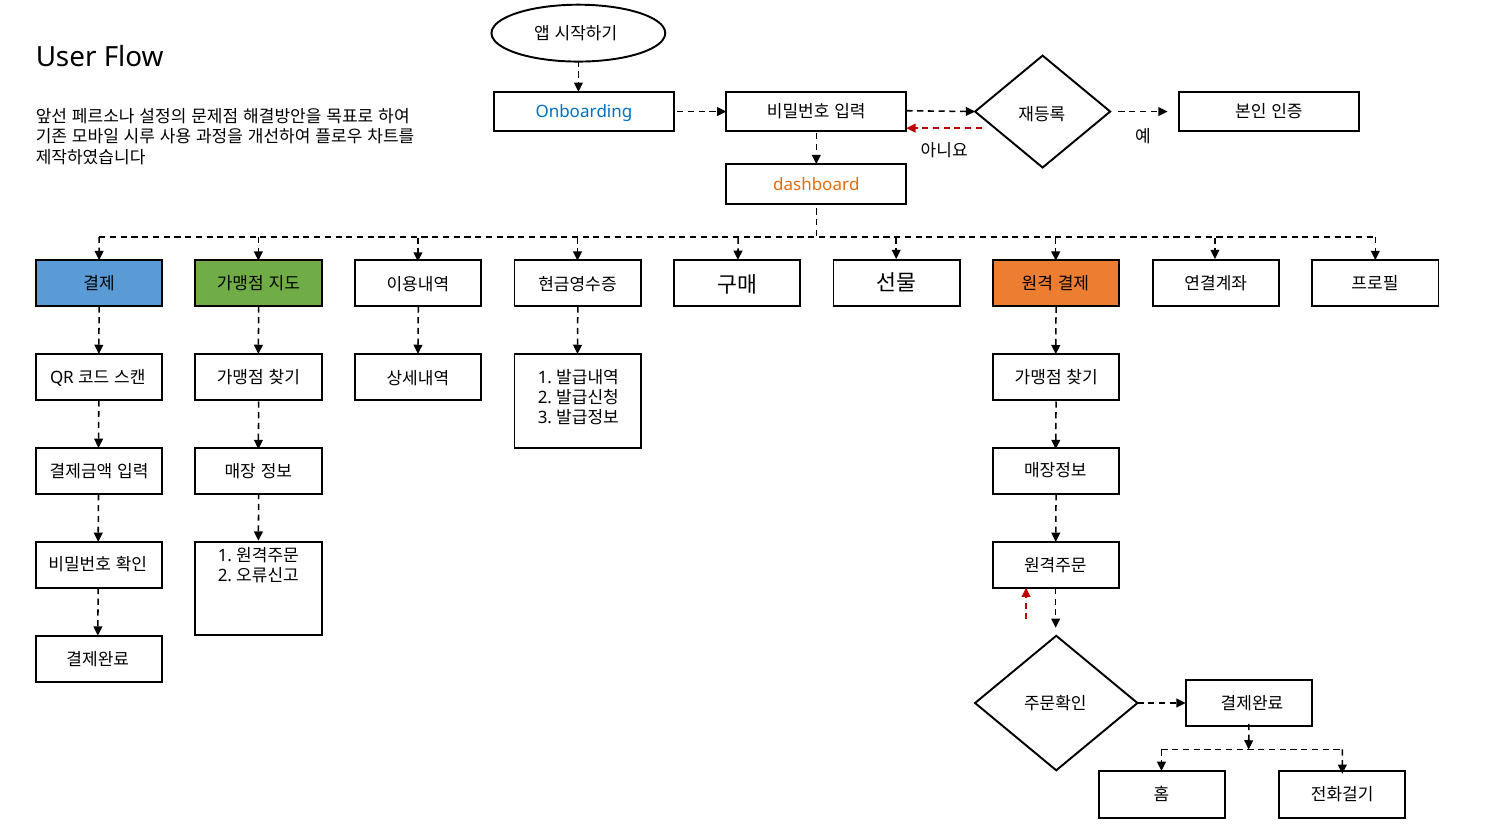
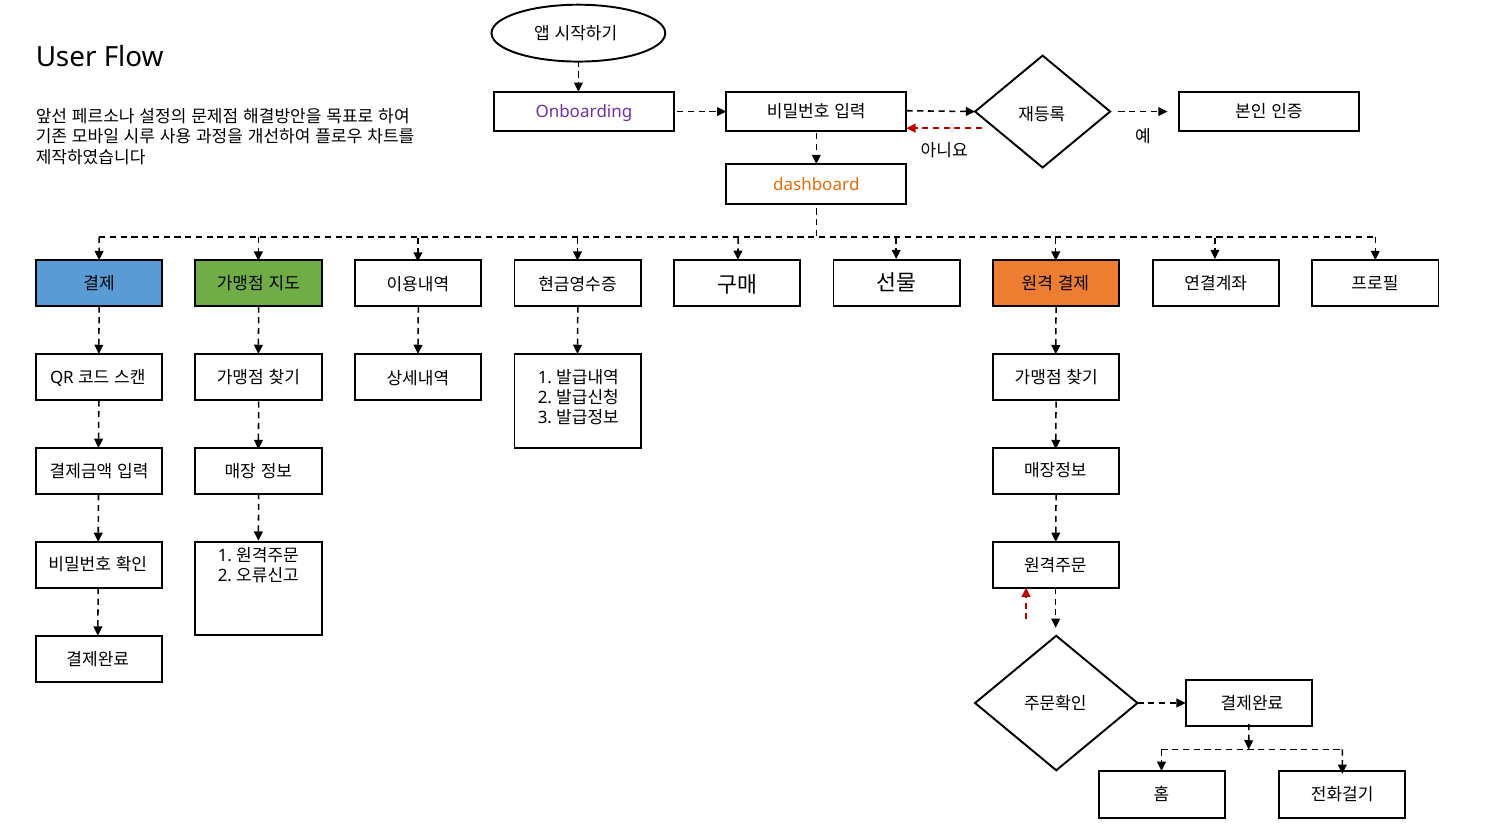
Onboarding colour: blue -> purple (584, 112)
